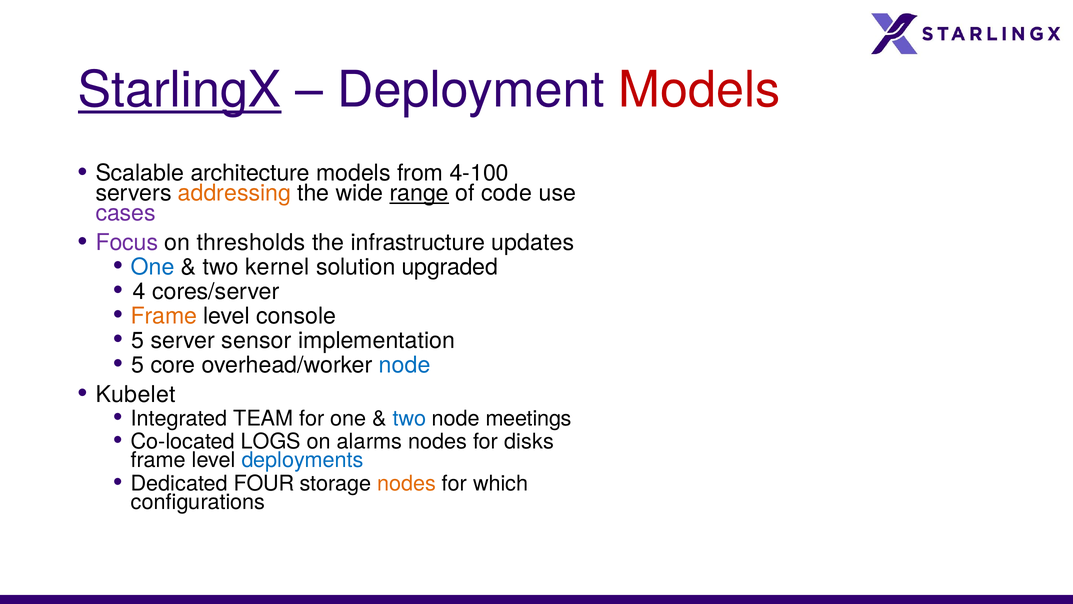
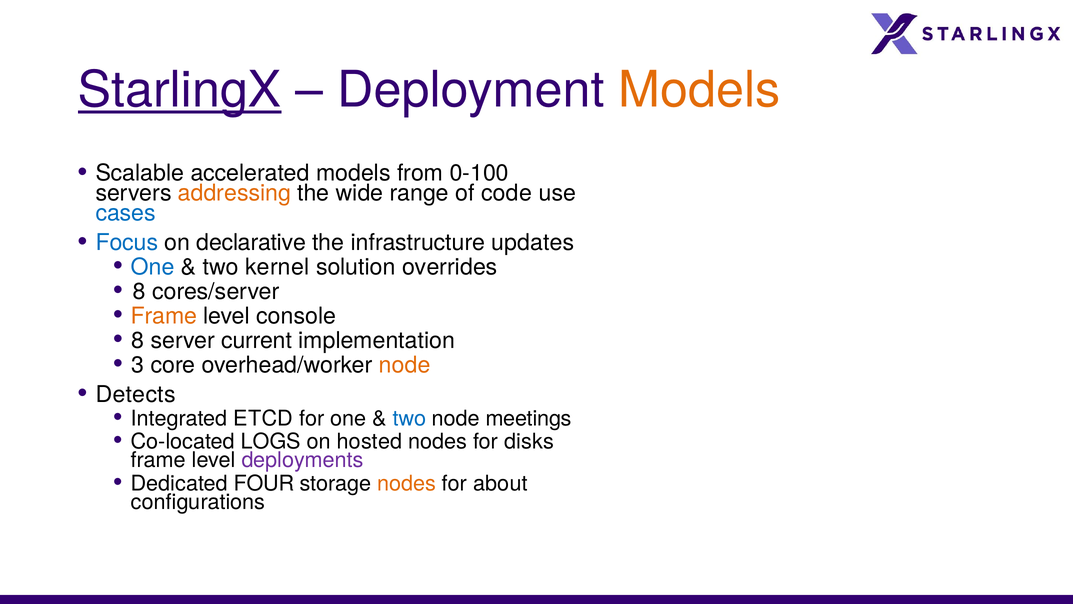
Models colour: red -> orange (700, 90)
architecture: architecture -> accelerated (250, 173)
4-100: 4-100 -> 0-100 (479, 173)
range underline: present -> none (419, 193)
cases colour: purple -> blue (126, 213)
Focus colour: purple -> blue (127, 242)
thresholds: thresholds -> declarative (251, 242)
upgraded: upgraded -> overrides (450, 267)
4: 4 -> 8 (139, 291)
5: 5 -> 8 (138, 340)
sensor: sensor -> current (257, 340)
5: 5 -> 3 (138, 365)
node colour: blue -> orange (405, 365)
Kubelet: Kubelet -> Detects (136, 394)
TEAM: TEAM -> ETCD (263, 418)
alarms: alarms -> hosted (370, 441)
deployments colour: blue -> purple (303, 460)
which: which -> about (500, 483)
